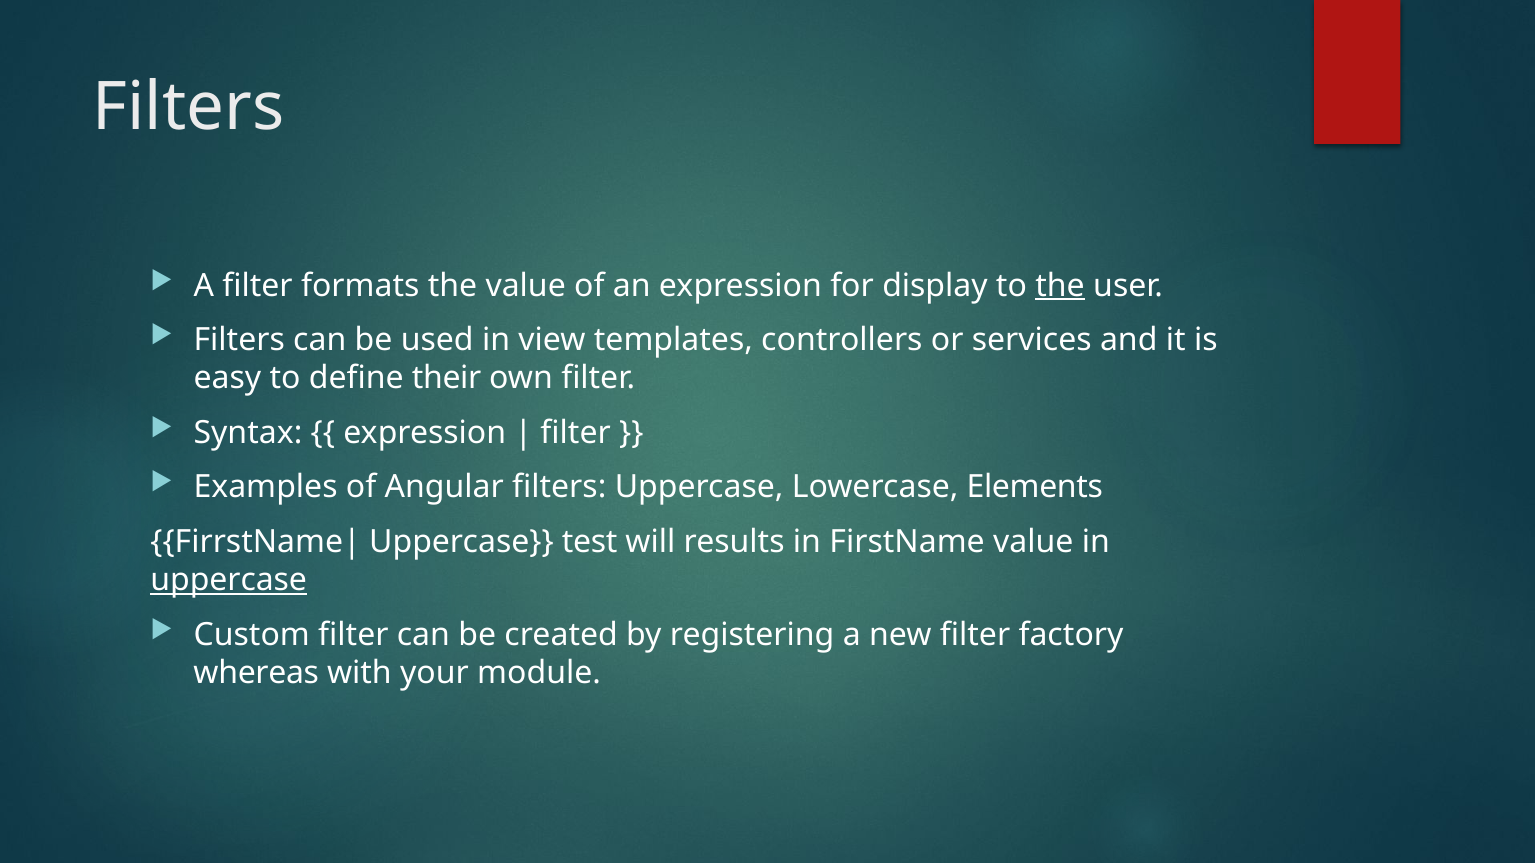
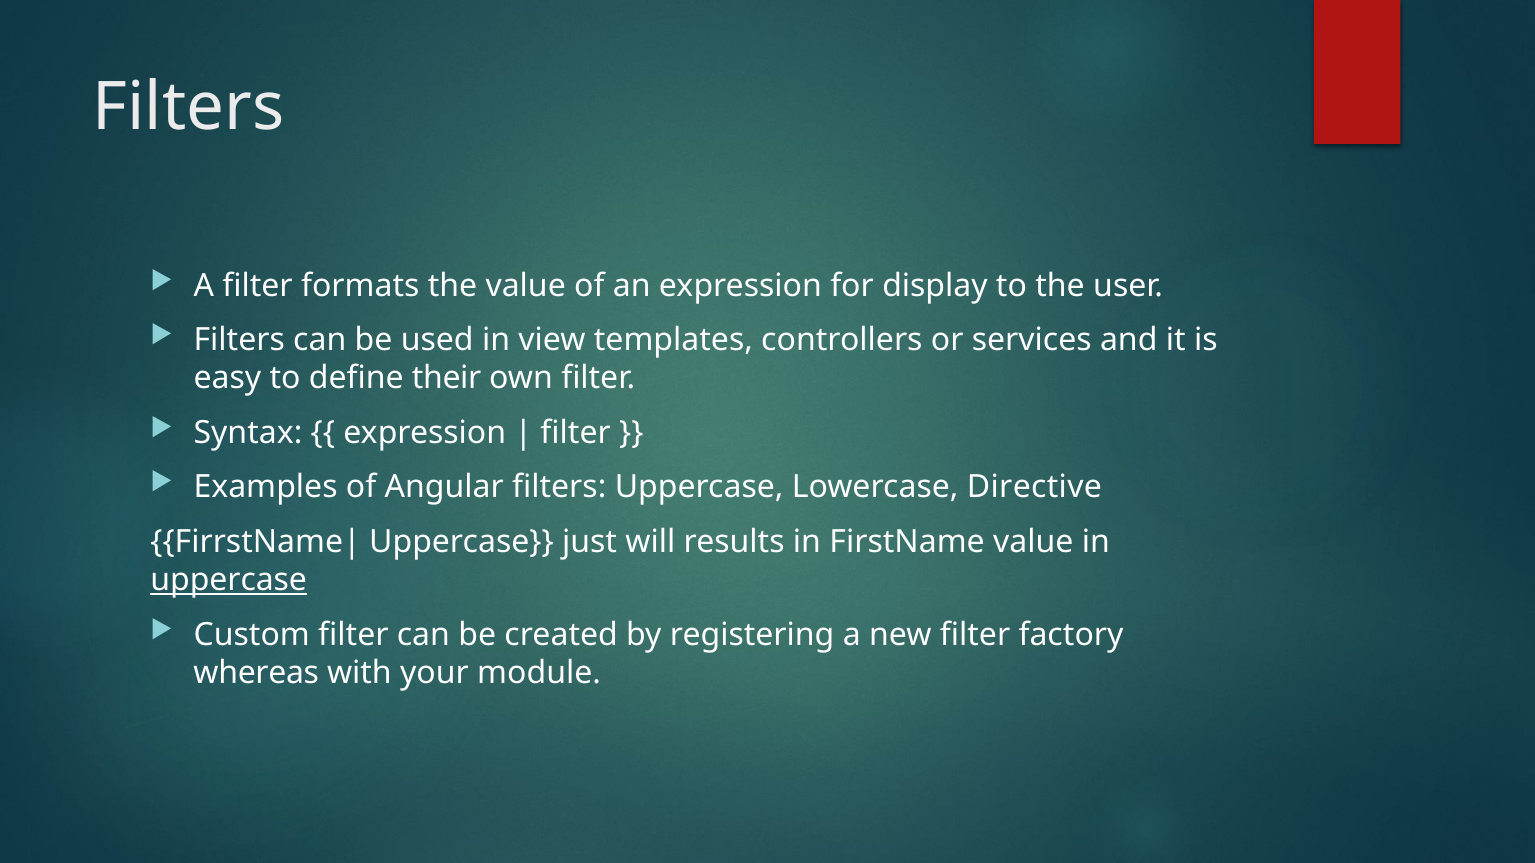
the underline: present -> none (1060, 286)
Elements: Elements -> Directive (1034, 487)
test: test -> just (590, 542)
